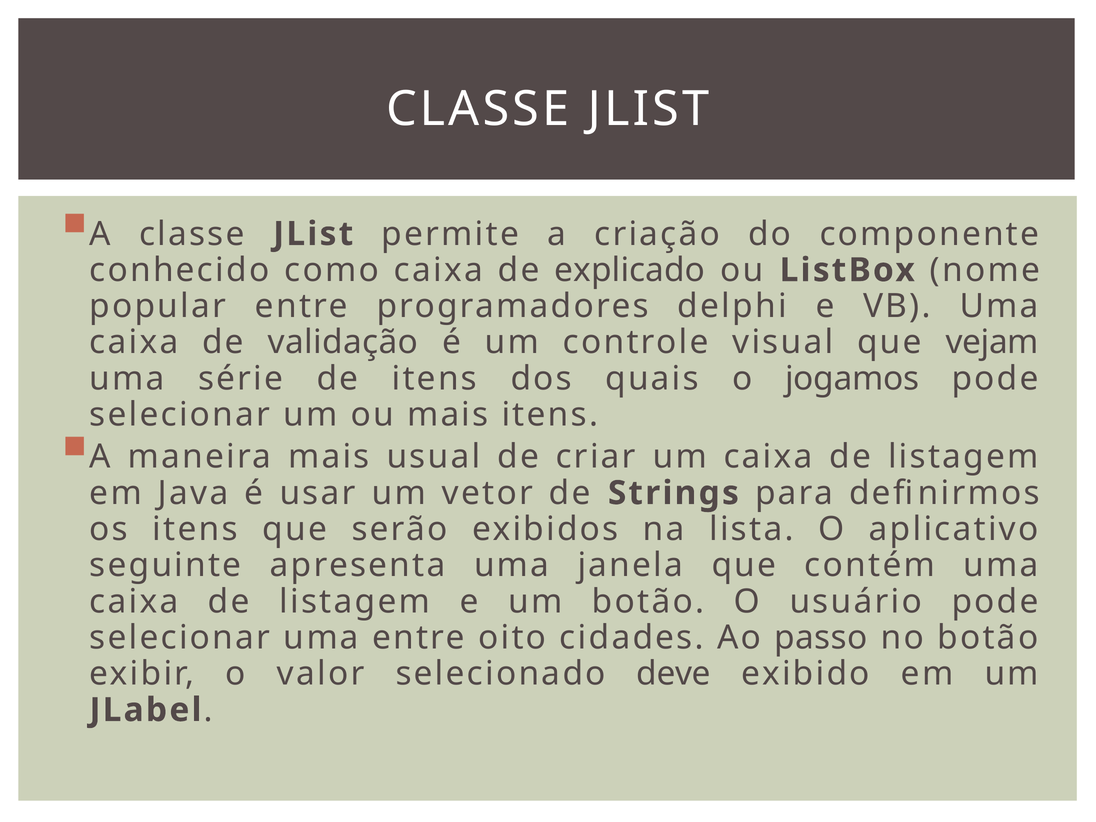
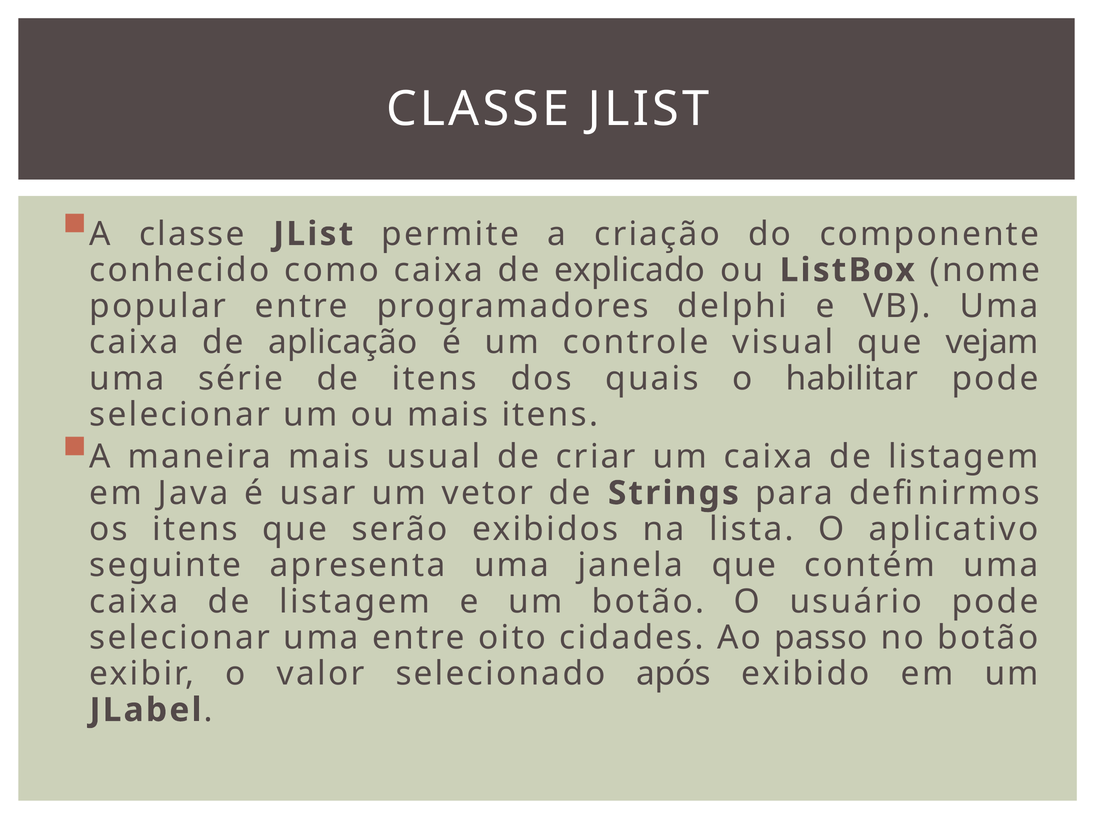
validação: validação -> aplicação (343, 342)
jogamos: jogamos -> habilitar (852, 379)
deve: deve -> após (674, 674)
